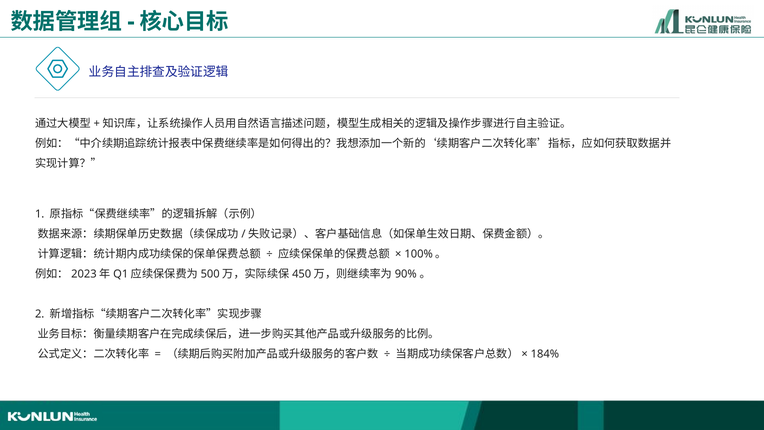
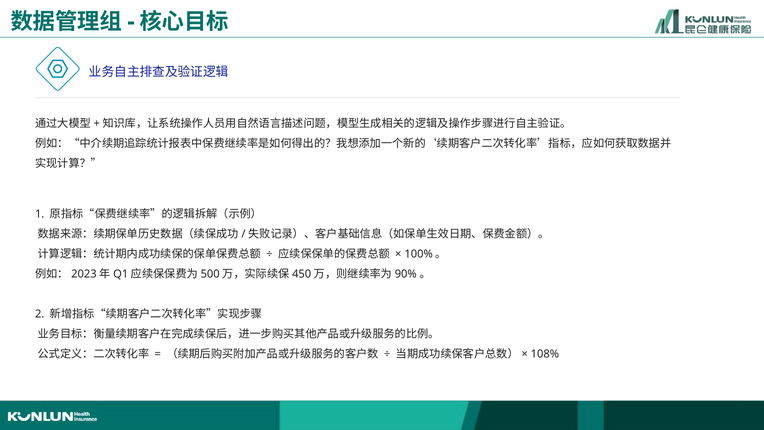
184%: 184% -> 108% (545, 354)
